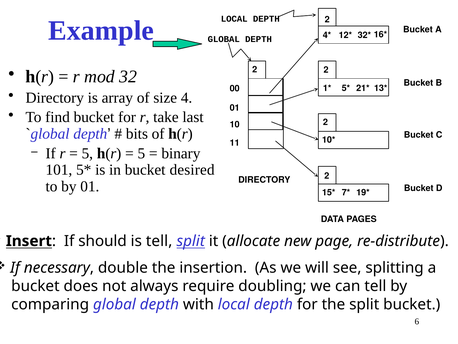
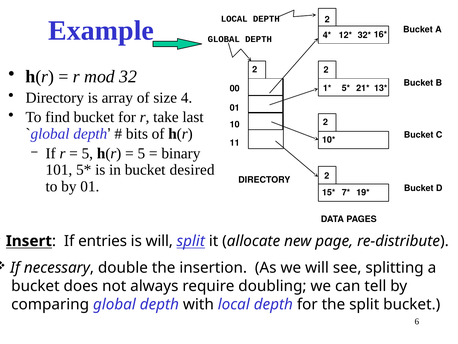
should: should -> entries (103, 241)
is tell: tell -> will (159, 241)
